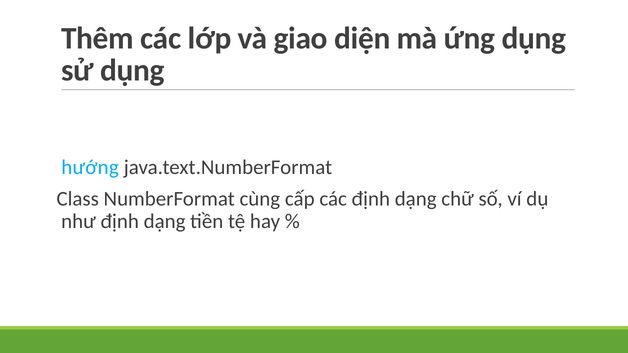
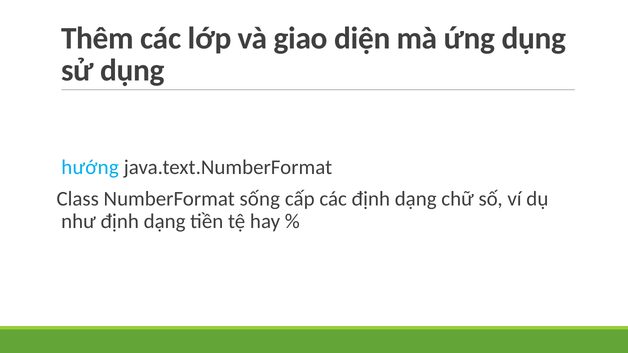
cùng: cùng -> sống (260, 199)
